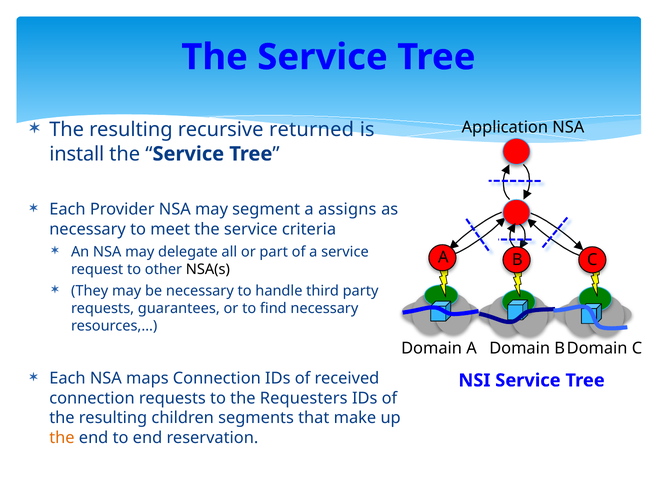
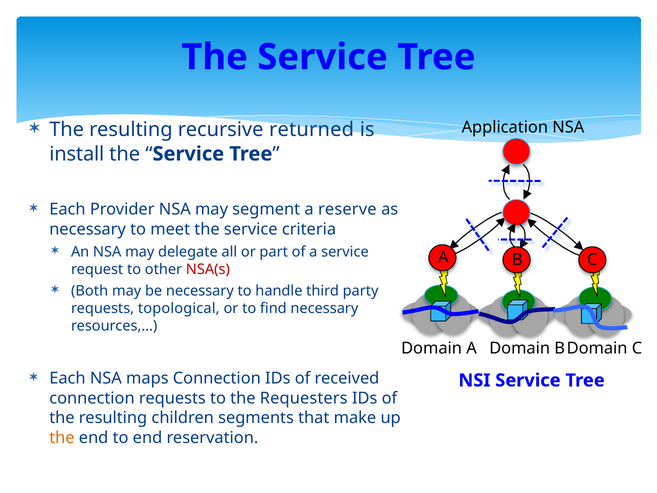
assigns: assigns -> reserve (347, 209)
NSA(s colour: black -> red (208, 269)
They: They -> Both (90, 291)
guarantees: guarantees -> topological (179, 308)
